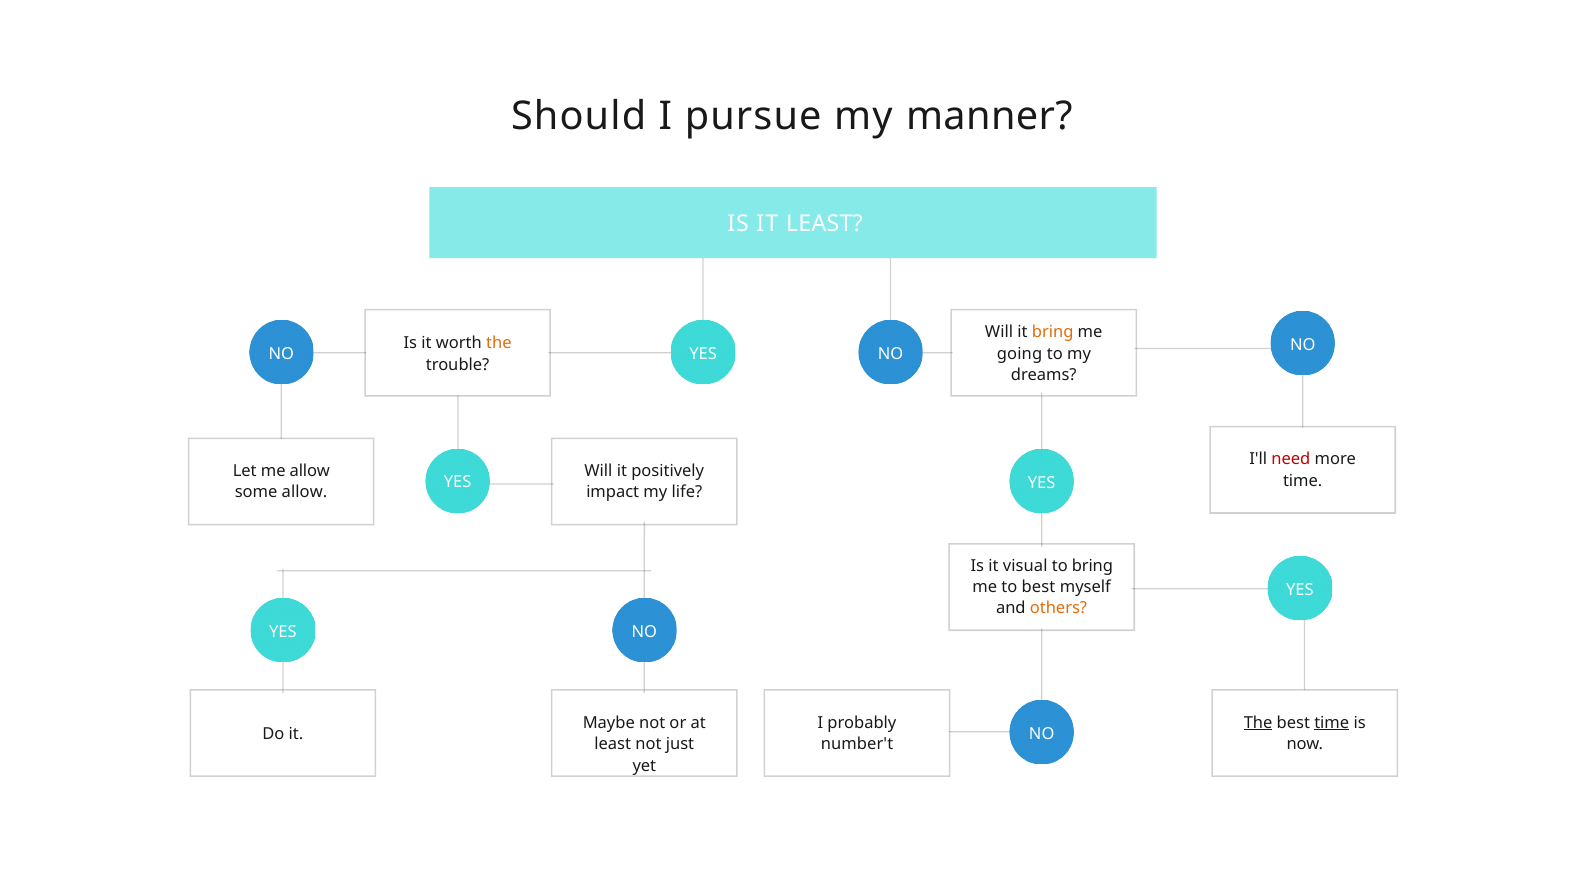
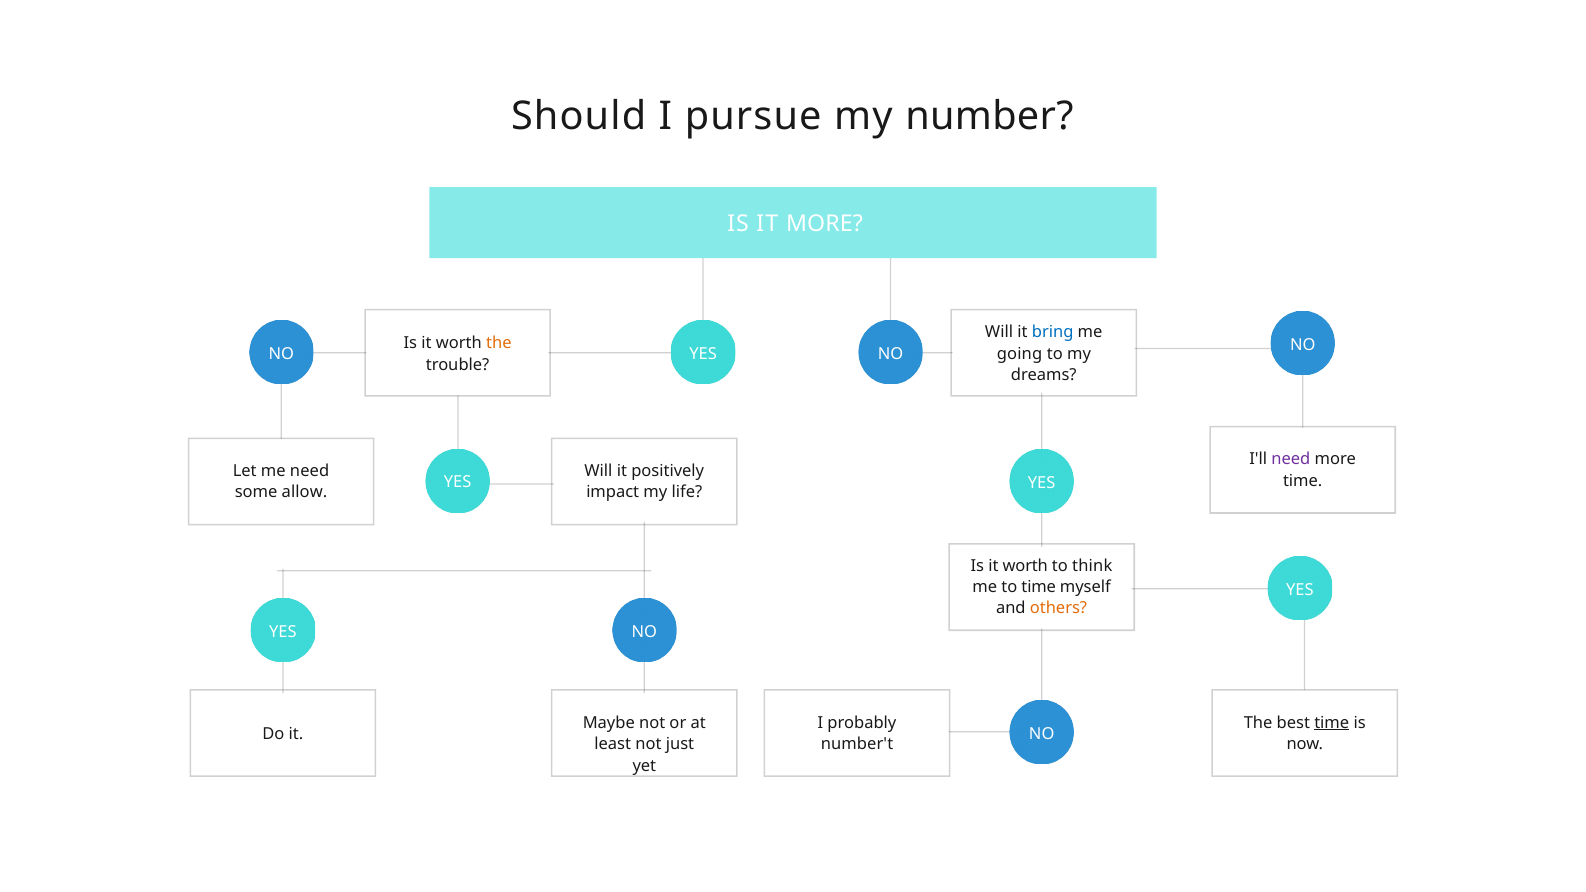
manner: manner -> number (989, 116)
IT LEAST: LEAST -> MORE (824, 224)
bring colour: orange -> blue (1053, 332)
need colour: red -> purple (1291, 460)
me allow: allow -> need (310, 471)
visual: visual -> worth (1025, 566)
to bring: bring -> think (1092, 566)
to best: best -> time (1039, 587)
The underline: present -> none (1258, 723)
